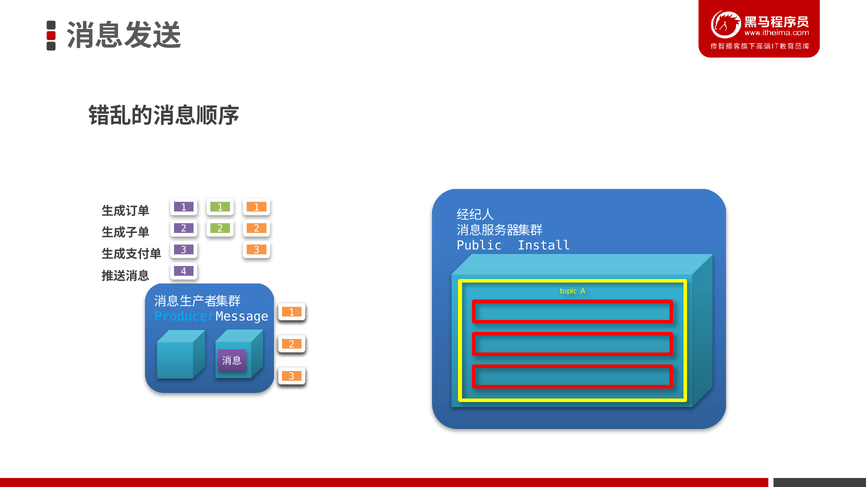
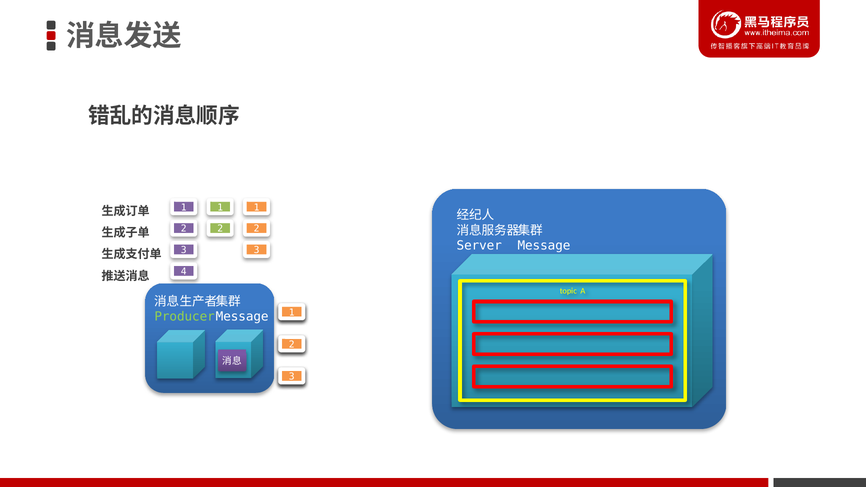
Public: Public -> Server (479, 246)
Install: Install -> Message (544, 246)
Producer colour: light blue -> light green (185, 317)
